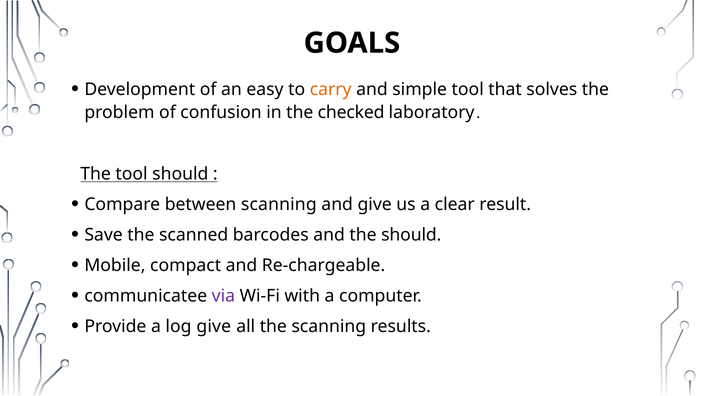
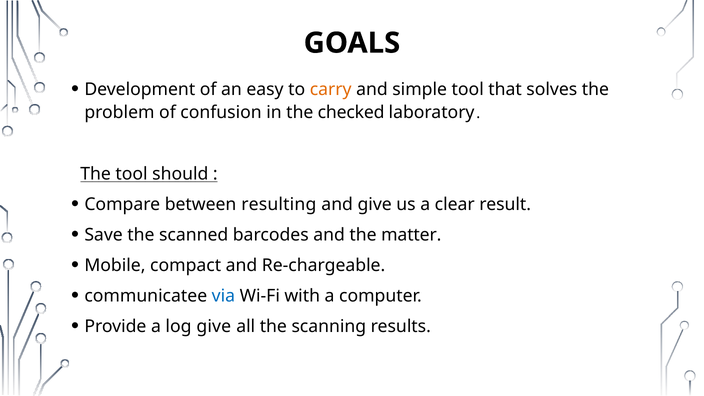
between scanning: scanning -> resulting (279, 204)
the should: should -> matter (411, 235)
via colour: purple -> blue (223, 296)
